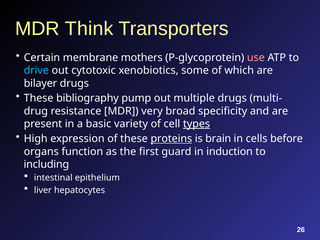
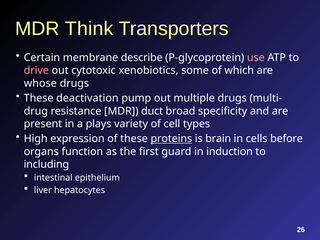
mothers: mothers -> describe (142, 58)
drive colour: light blue -> pink (36, 70)
bilayer: bilayer -> whose (40, 83)
bibliography: bibliography -> deactivation (87, 98)
very: very -> duct (152, 111)
basic: basic -> plays (99, 124)
types underline: present -> none (197, 124)
